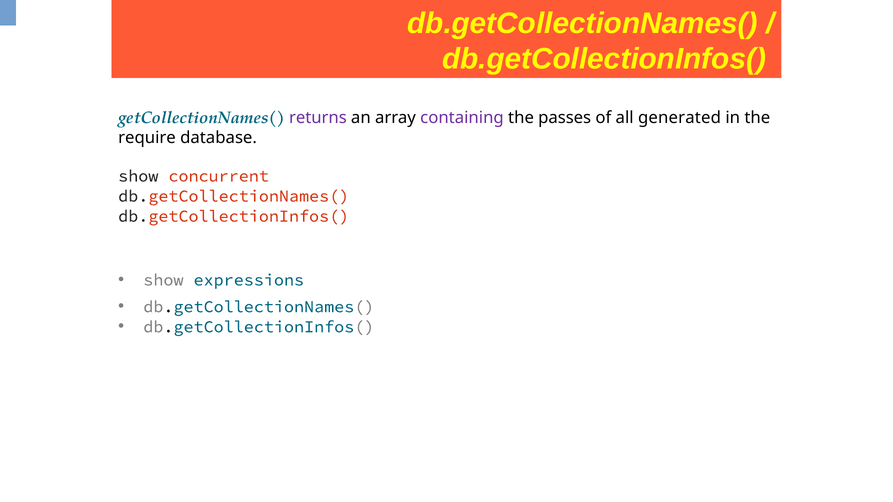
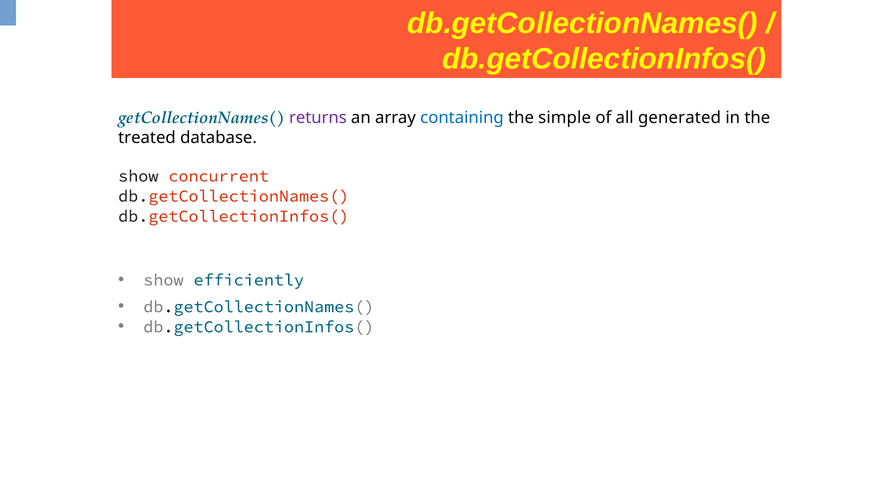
containing colour: purple -> blue (462, 118)
passes: passes -> simple (565, 118)
require: require -> treated (147, 138)
expressions: expressions -> efficiently (249, 280)
